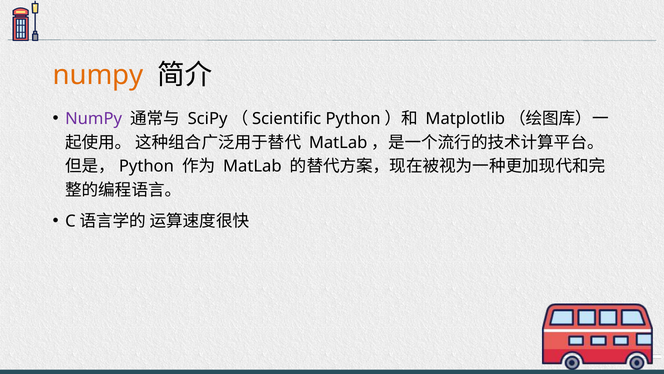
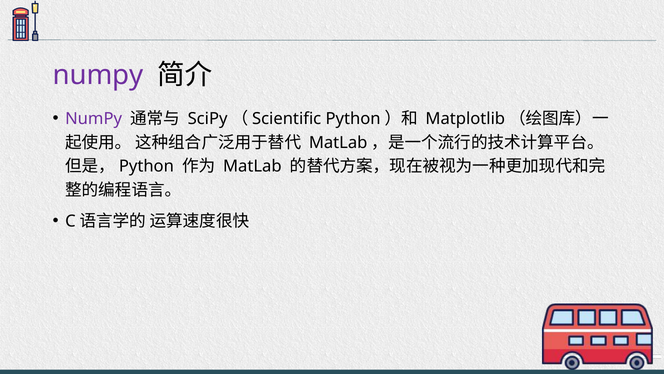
numpy colour: orange -> purple (98, 75)
